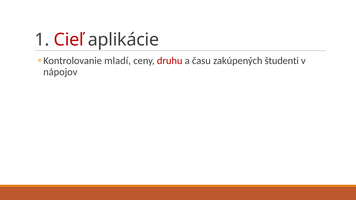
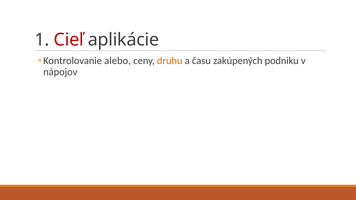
mladí: mladí -> alebo (118, 61)
druhu colour: red -> orange (170, 61)
študenti: študenti -> podniku (282, 61)
